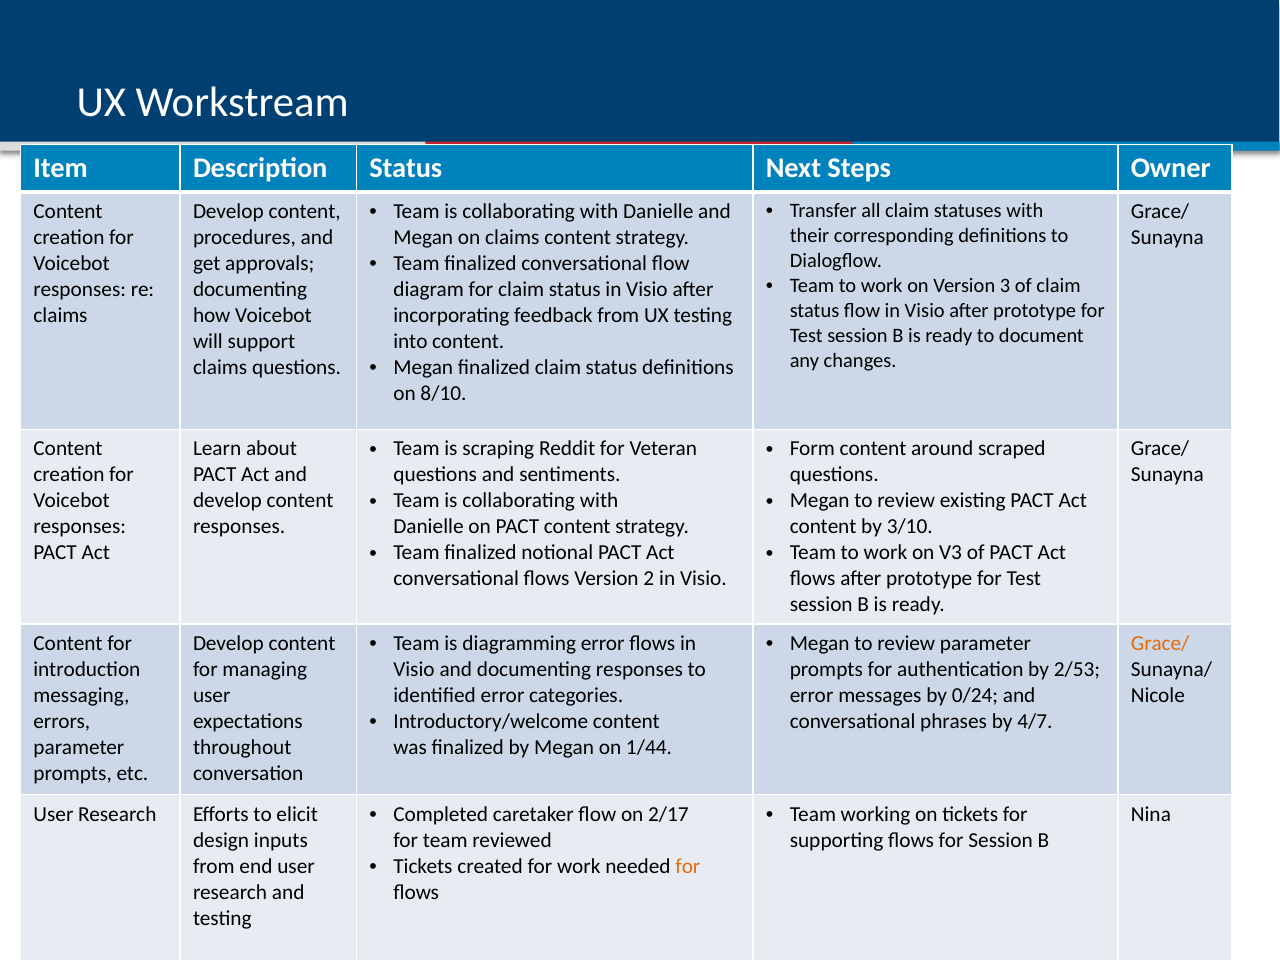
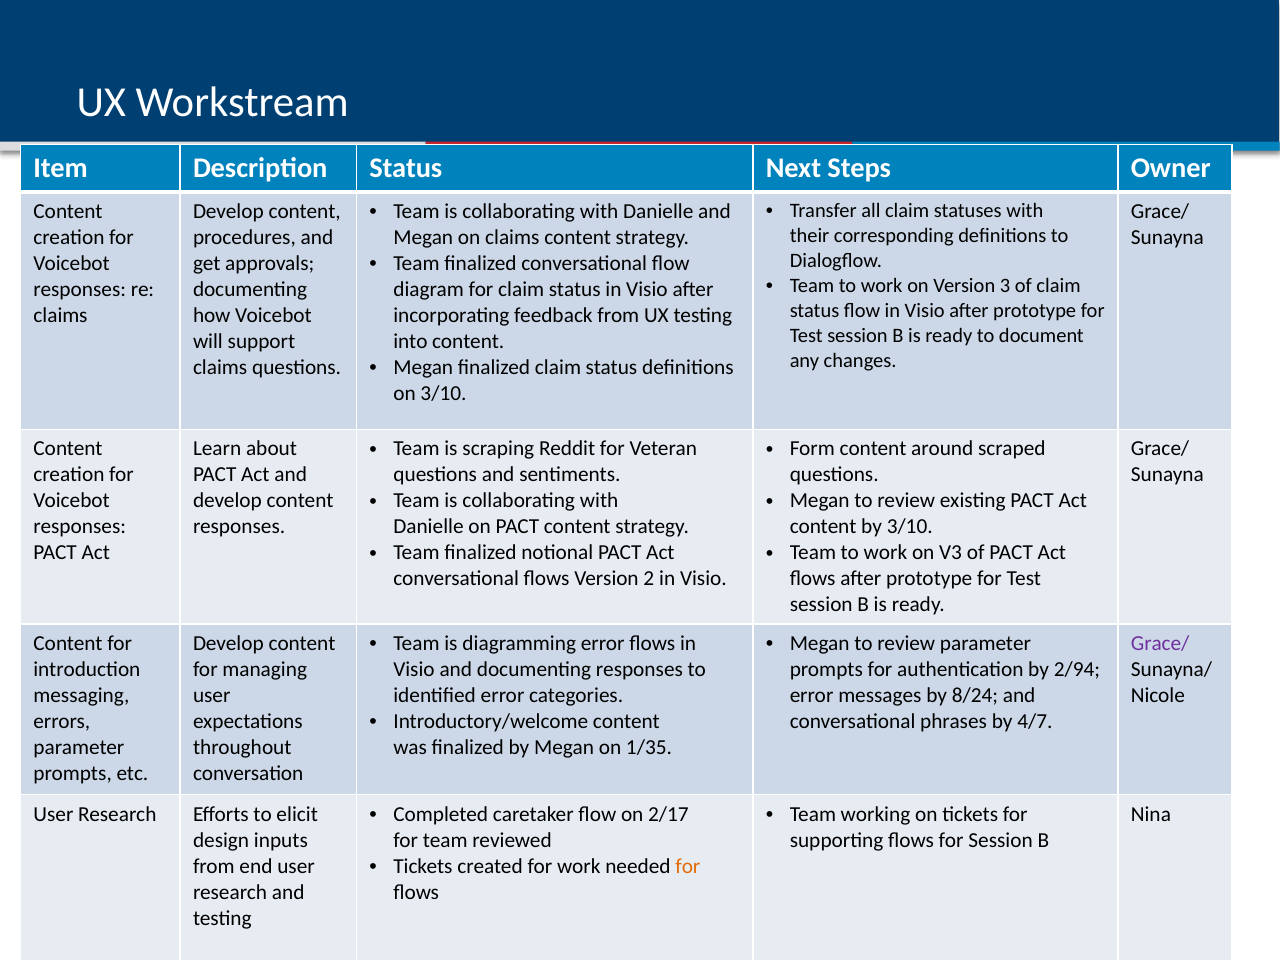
on 8/10: 8/10 -> 3/10 (443, 394)
Grace/ colour: orange -> purple (1160, 644)
2/53: 2/53 -> 2/94 (1077, 670)
0/24: 0/24 -> 8/24 (975, 696)
1/44: 1/44 -> 1/35 (649, 748)
